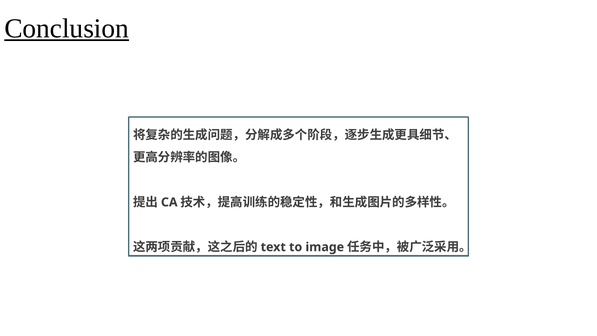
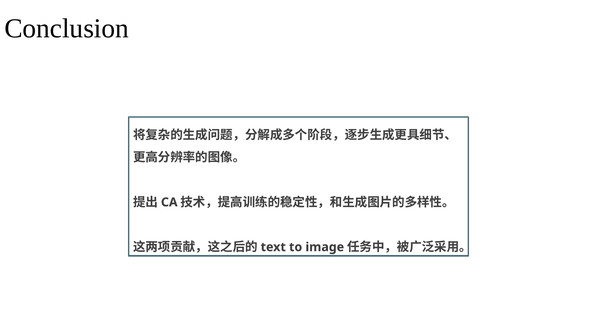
Conclusion underline: present -> none (67, 28)
